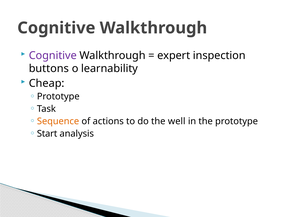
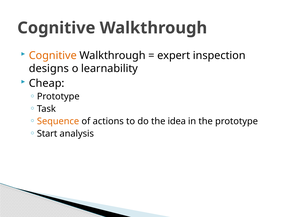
Cognitive colour: purple -> orange (53, 56)
buttons: buttons -> designs (49, 69)
well: well -> idea (177, 121)
